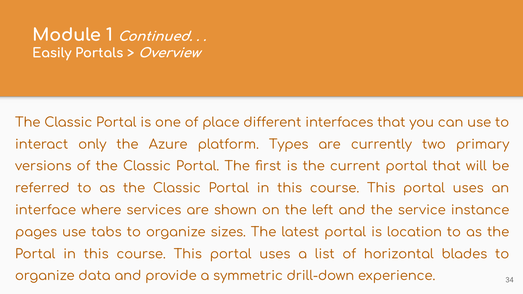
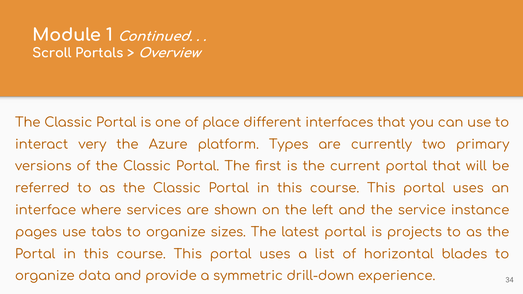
Easily: Easily -> Scroll (52, 53)
only: only -> very (92, 144)
location: location -> projects (415, 232)
